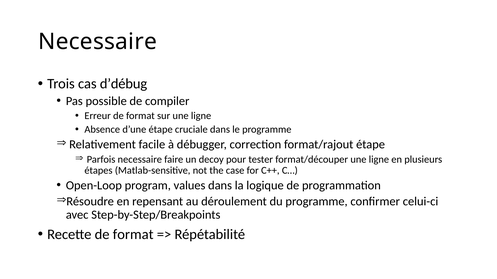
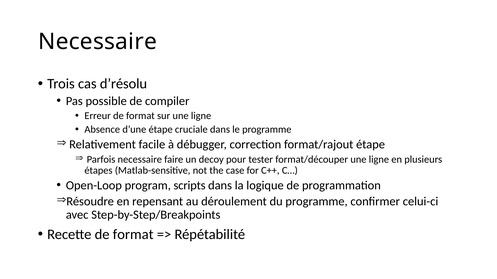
d’débug: d’débug -> d’résolu (123, 84)
values: values -> scripts (190, 186)
